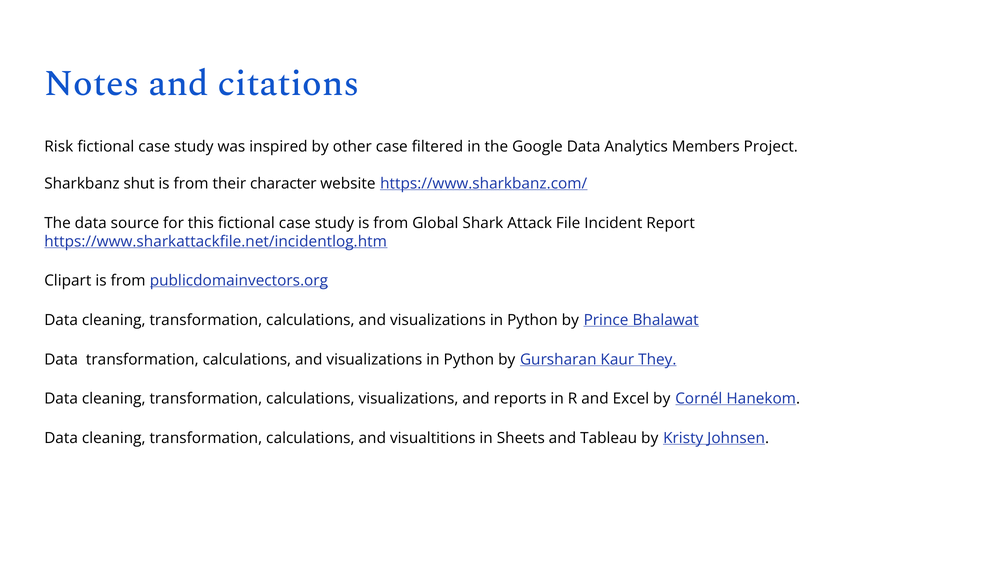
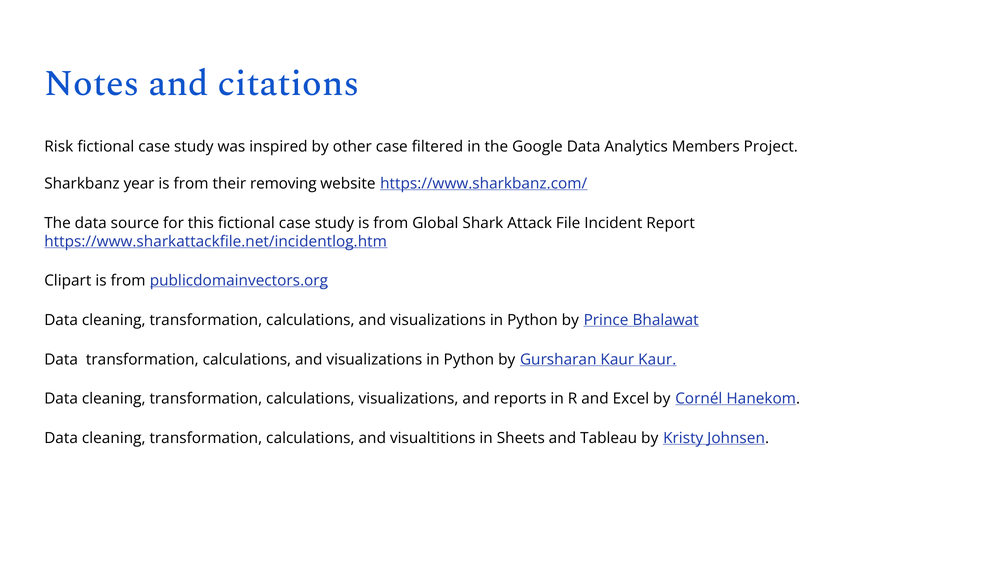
shut: shut -> year (139, 184)
character: character -> removing (283, 184)
Kaur They: They -> Kaur (657, 360)
